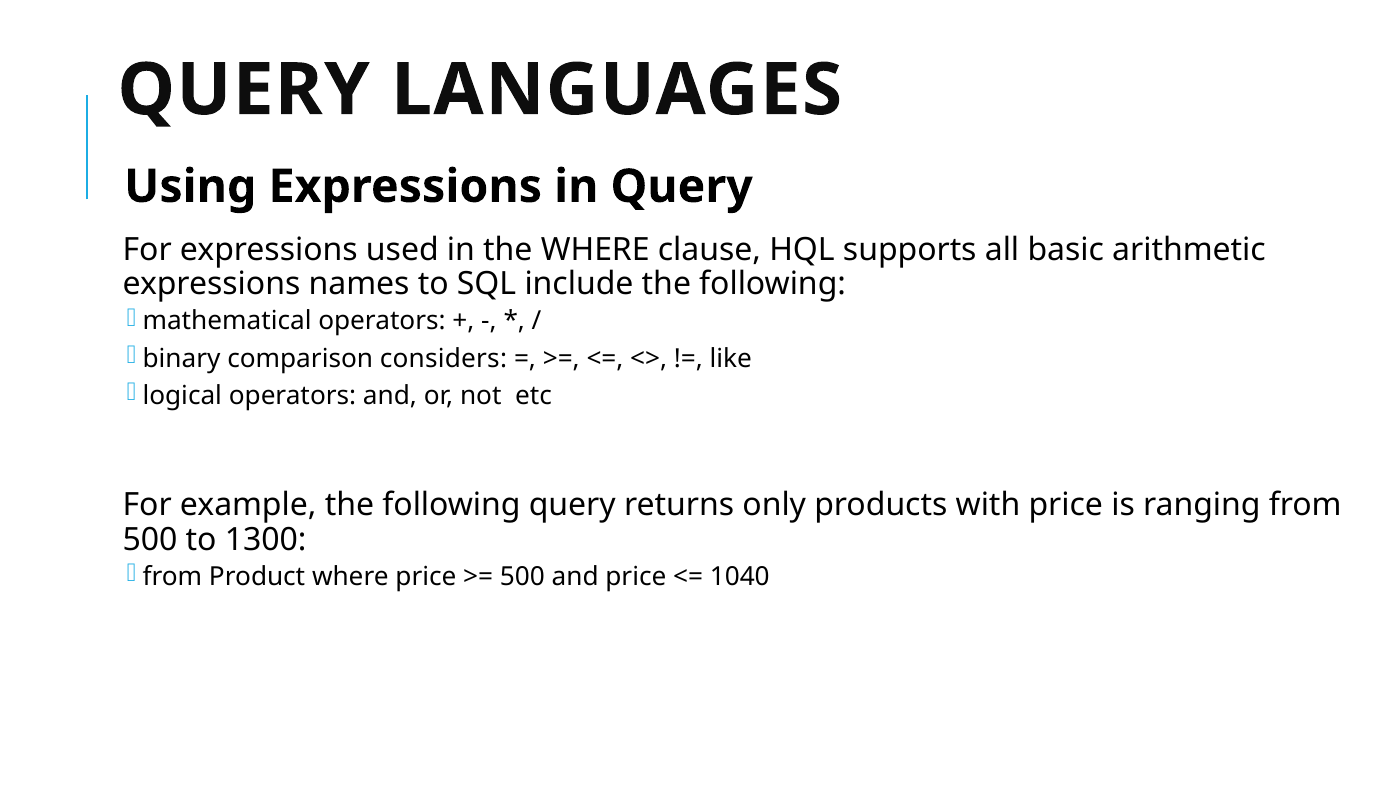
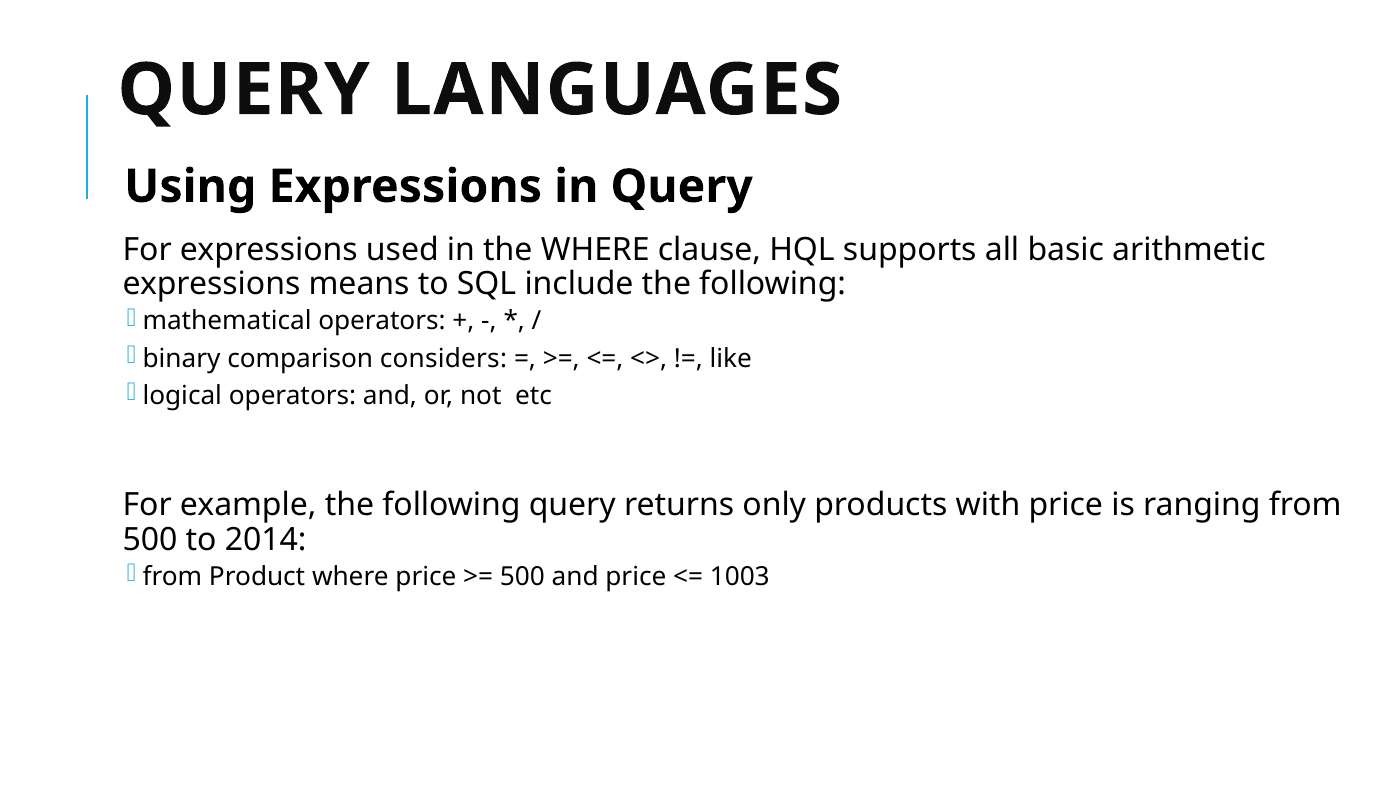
names: names -> means (359, 284)
1300: 1300 -> 2014 (266, 539)
1040: 1040 -> 1003 (740, 577)
